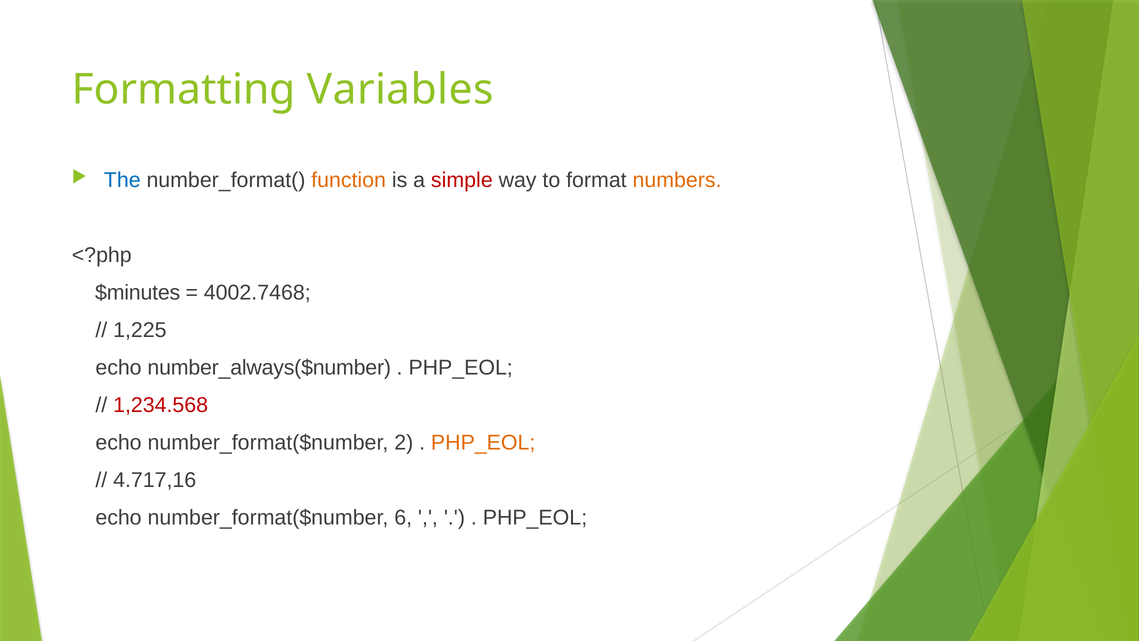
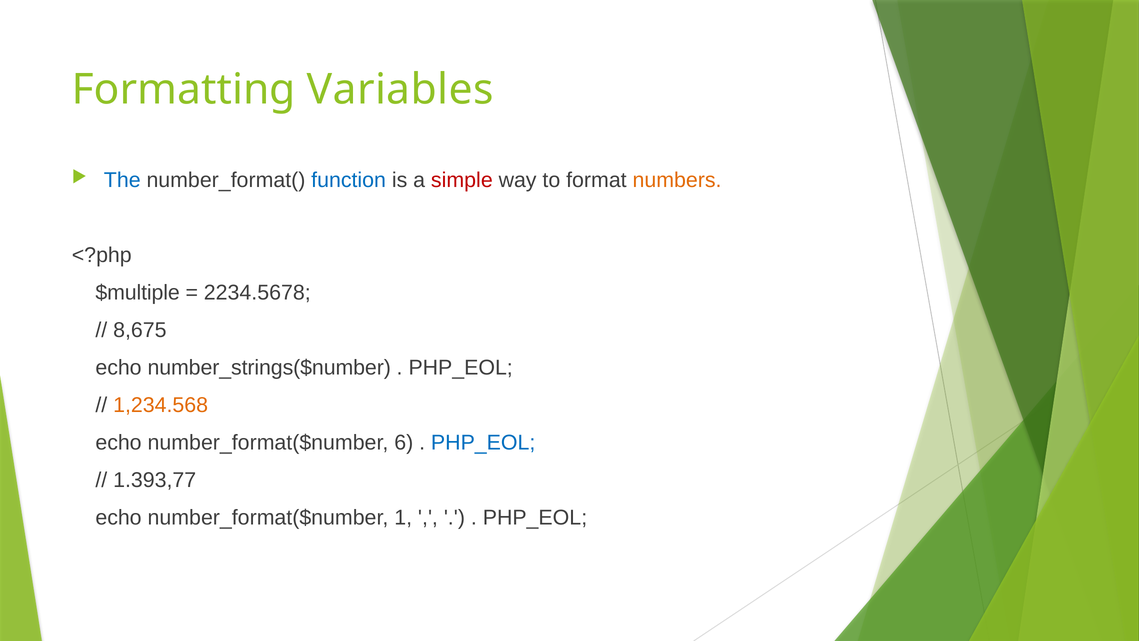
function colour: orange -> blue (349, 180)
$minutes: $minutes -> $multiple (138, 293)
4002.7468: 4002.7468 -> 2234.5678 (257, 293)
1,225: 1,225 -> 8,675 (140, 330)
number_always($number: number_always($number -> number_strings($number (269, 368)
1,234.568 colour: red -> orange (161, 405)
2: 2 -> 6 (404, 443)
PHP_EOL colour: orange -> blue (483, 443)
4.717,16: 4.717,16 -> 1.393,77 (155, 480)
6: 6 -> 1 (403, 518)
